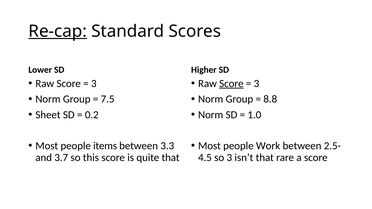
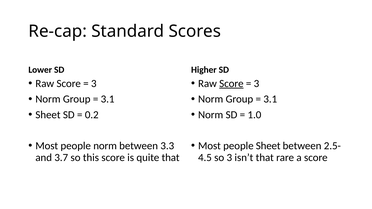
Re-cap underline: present -> none (58, 31)
7.5: 7.5 -> 3.1 (108, 99)
8.8: 8.8 -> 3.1 (270, 99)
people items: items -> norm (105, 146)
people Work: Work -> Sheet (268, 146)
